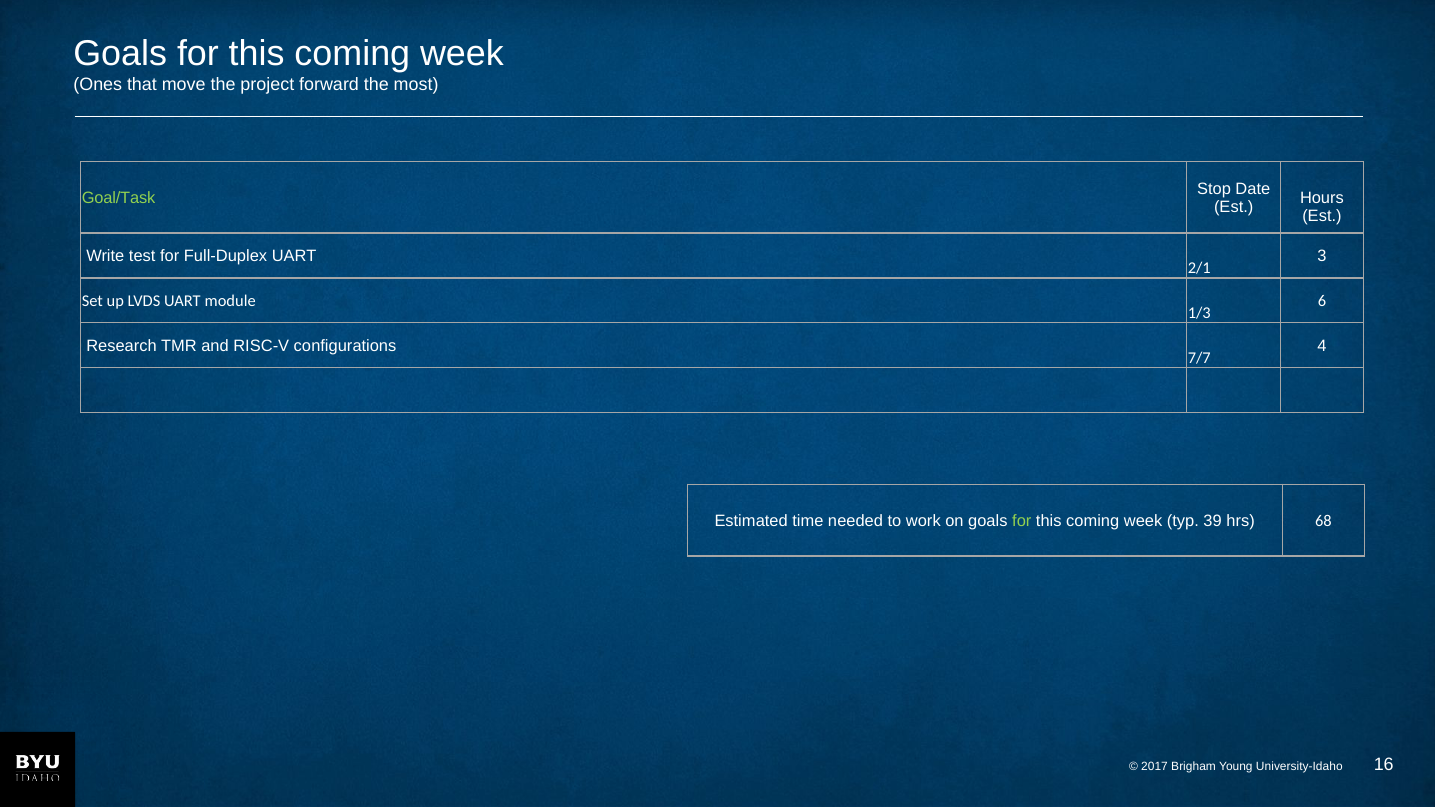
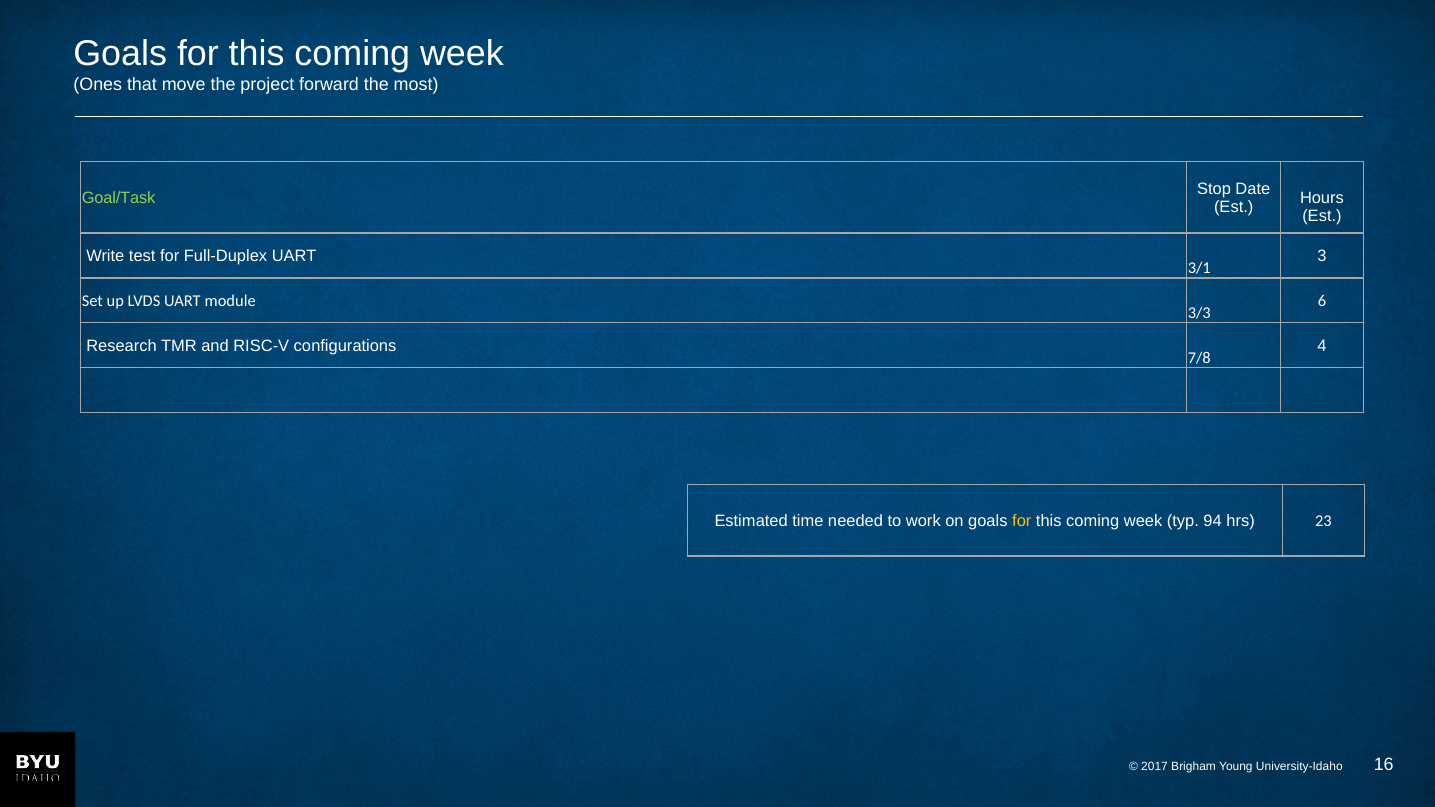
2/1: 2/1 -> 3/1 (1199, 268)
1/3: 1/3 -> 3/3 (1199, 313)
7/7: 7/7 -> 7/8 (1199, 358)
for colour: light green -> yellow (1022, 521)
39: 39 -> 94 (1213, 521)
68: 68 -> 23 (1323, 521)
